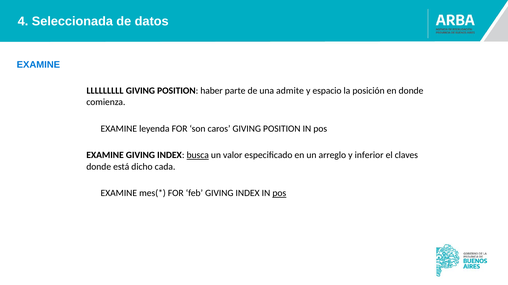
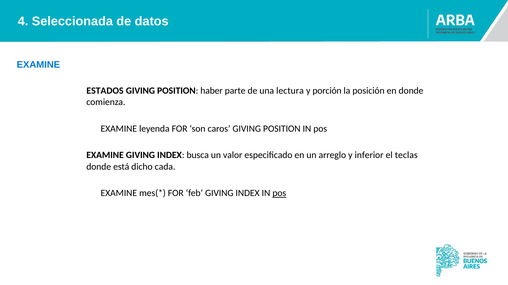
LLLLLLLLL: LLLLLLLLL -> ESTADOS (105, 91)
admite: admite -> lectura (290, 91)
espacio: espacio -> porción (327, 91)
busca underline: present -> none (198, 156)
claves: claves -> teclas (406, 156)
